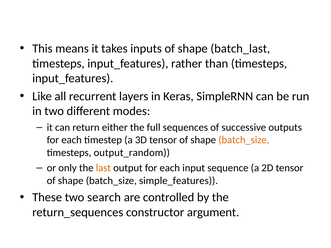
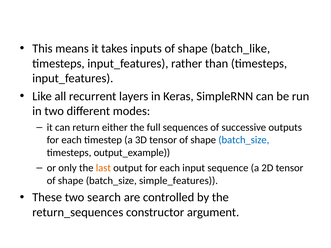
batch_last: batch_last -> batch_like (240, 49)
batch_size colour: orange -> blue (244, 140)
output_random: output_random -> output_example (132, 153)
